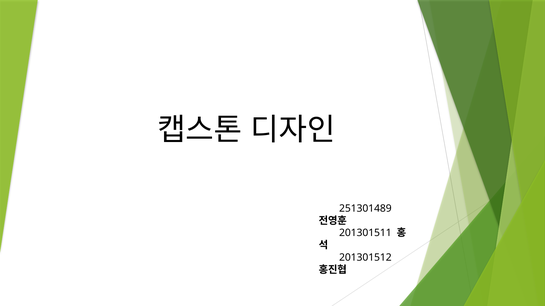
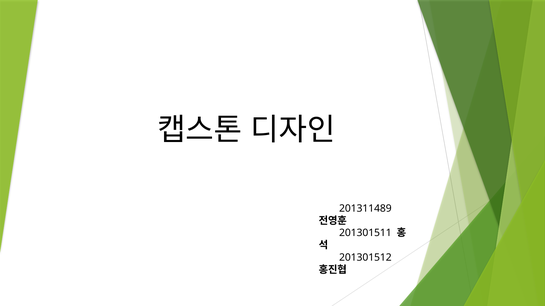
251301489: 251301489 -> 201311489 (365, 209)
